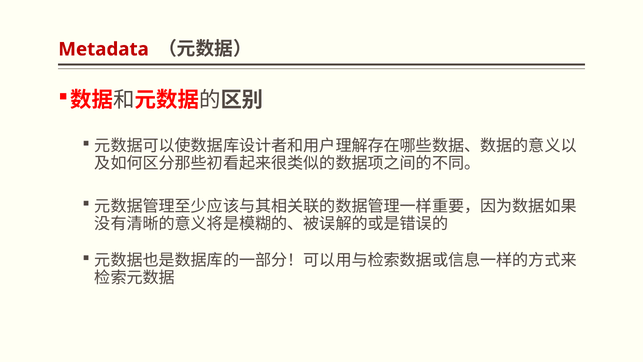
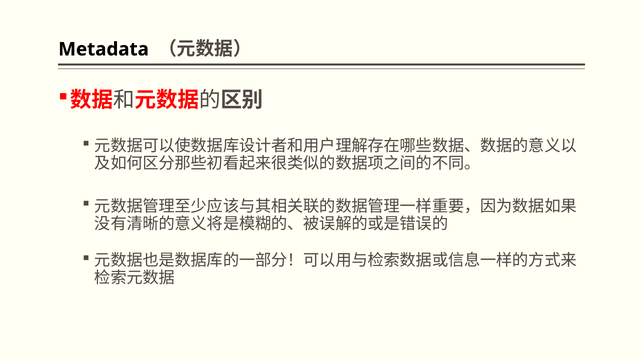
Metadata colour: red -> black (104, 49)
